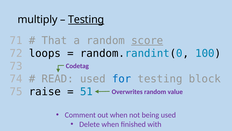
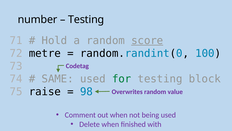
multiply: multiply -> number (38, 19)
Testing underline: present -> none (86, 19)
That: That -> Hold (54, 40)
loops: loops -> metre (45, 53)
READ: READ -> SAME (58, 79)
for colour: blue -> green (122, 79)
51: 51 -> 98 (86, 91)
